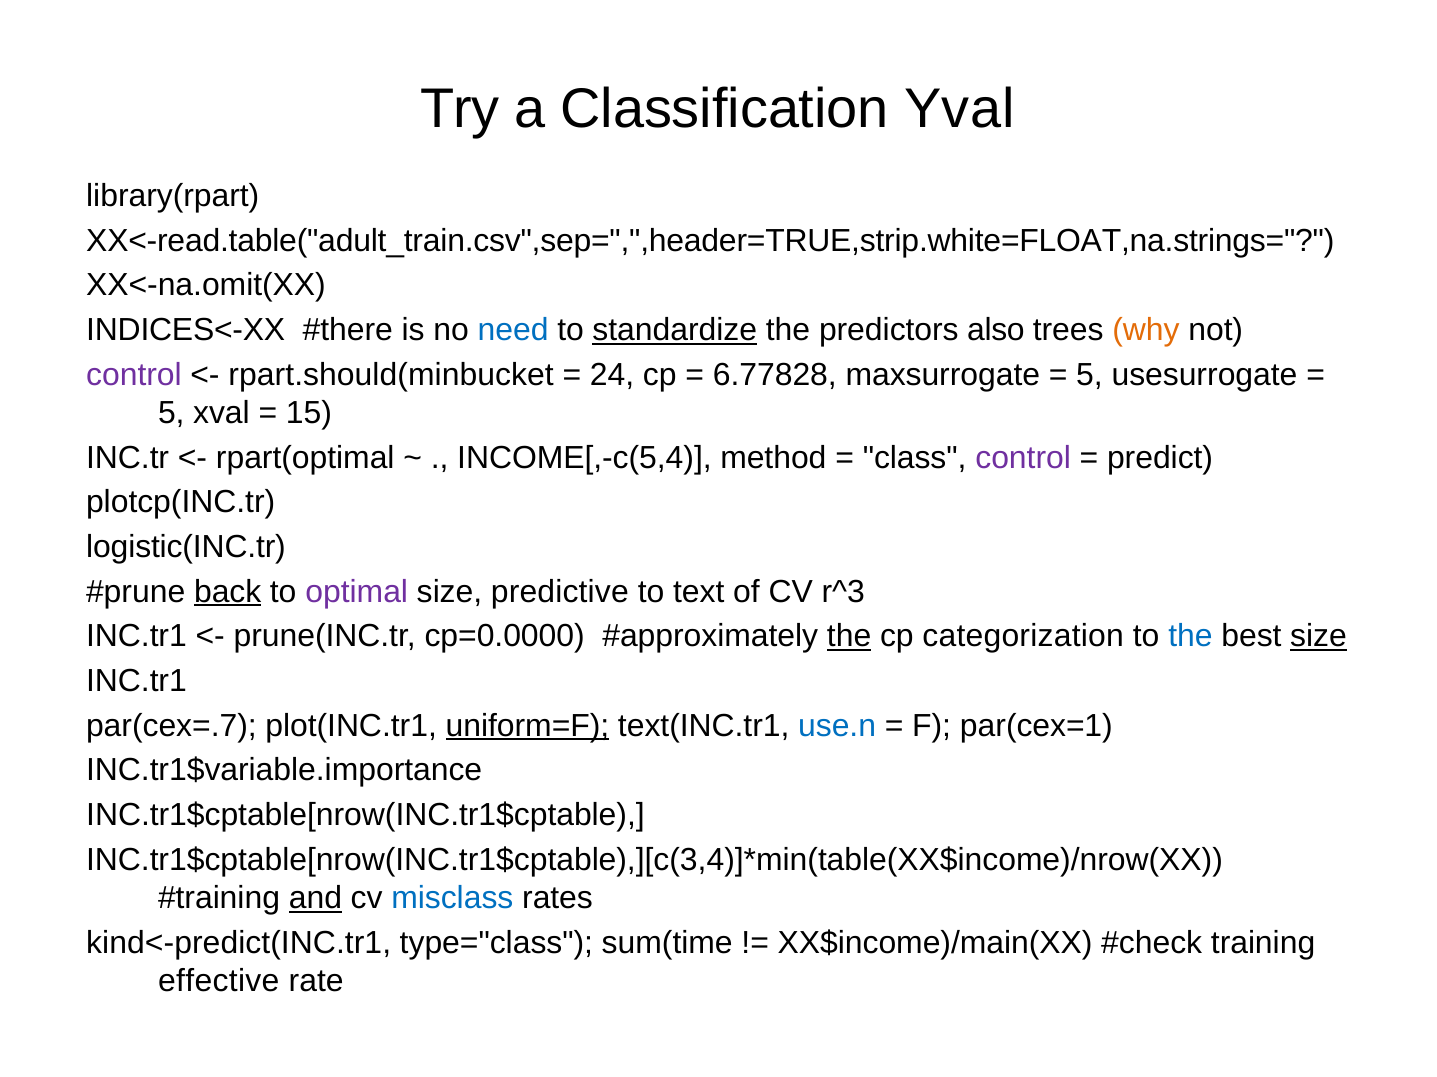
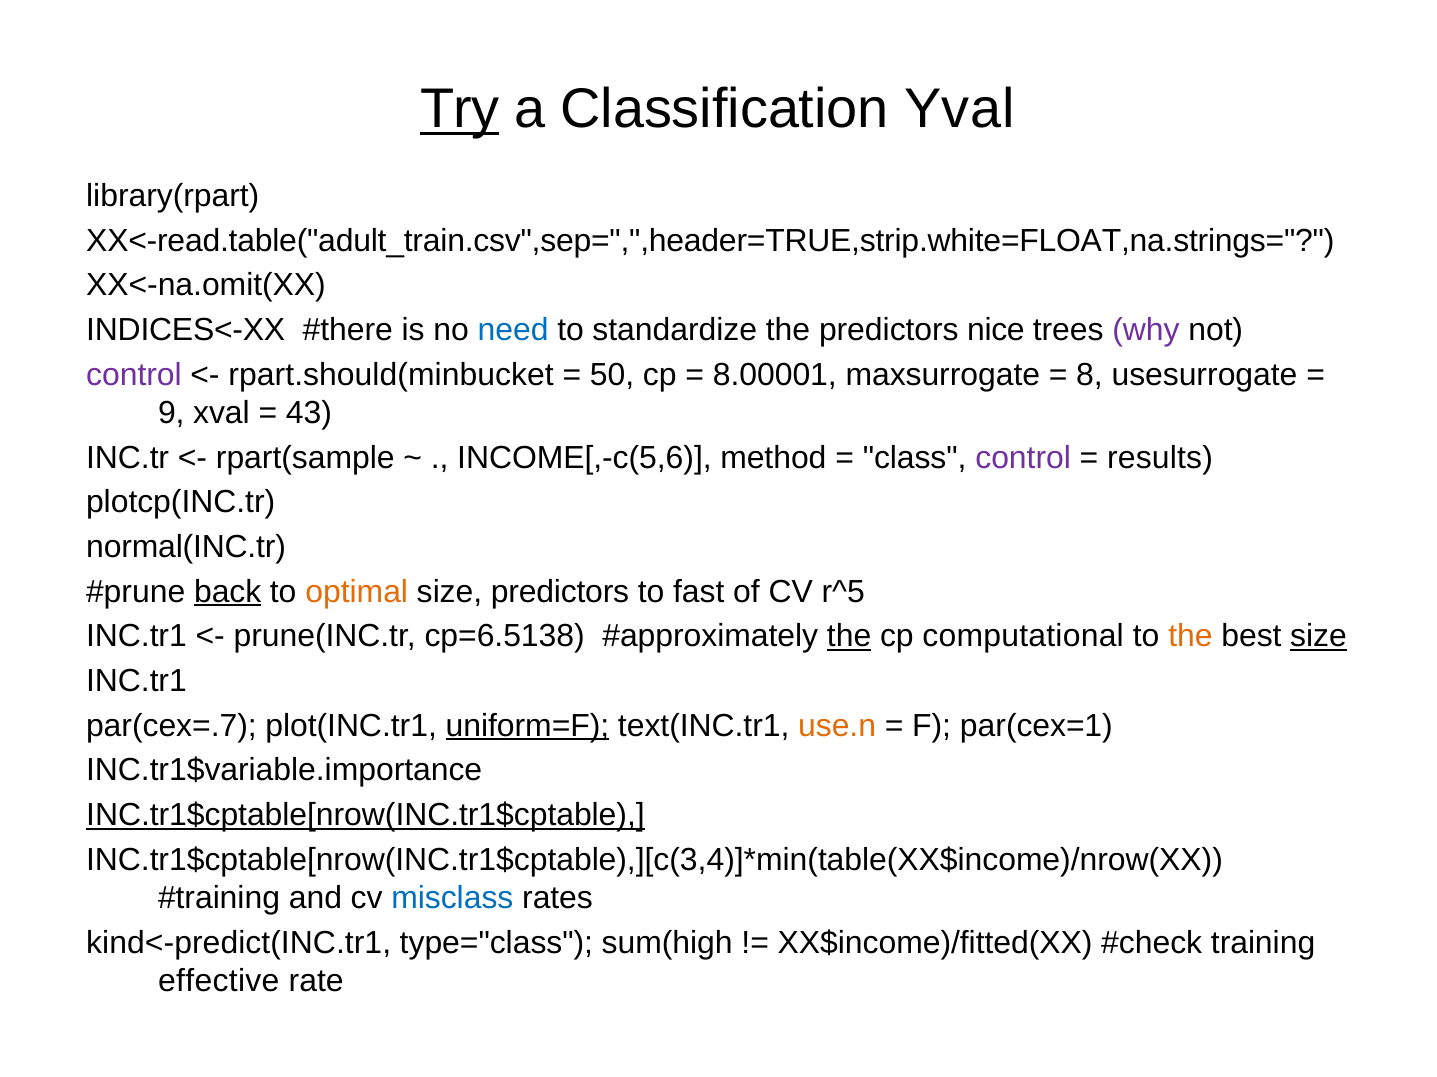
Try underline: none -> present (460, 109)
standardize underline: present -> none (675, 330)
also: also -> nice (996, 330)
why colour: orange -> purple (1146, 330)
24: 24 -> 50 (612, 375)
6.77828: 6.77828 -> 8.00001 (775, 375)
5: 5 -> 8 (1089, 375)
5: 5 -> 9 (171, 413)
15: 15 -> 43 (309, 413)
rpart(optimal: rpart(optimal -> rpart(sample (305, 458)
INCOME[,-c(5,4: INCOME[,-c(5,4 -> INCOME[,-c(5,6 (584, 458)
predict: predict -> results (1160, 458)
logistic(INC.tr: logistic(INC.tr -> normal(INC.tr (186, 547)
optimal colour: purple -> orange (357, 592)
size predictive: predictive -> predictors (560, 592)
text: text -> fast (699, 592)
r^3: r^3 -> r^5 (843, 592)
cp=0.0000: cp=0.0000 -> cp=6.5138 (505, 637)
categorization: categorization -> computational (1023, 637)
the colour: blue -> orange (1190, 637)
use.n colour: blue -> orange (837, 726)
INC.tr1$cptable[nrow(INC.tr1$cptable underline: none -> present (365, 816)
and underline: present -> none (315, 899)
sum(time: sum(time -> sum(high (667, 943)
XX$income)/main(XX: XX$income)/main(XX -> XX$income)/fitted(XX (935, 943)
